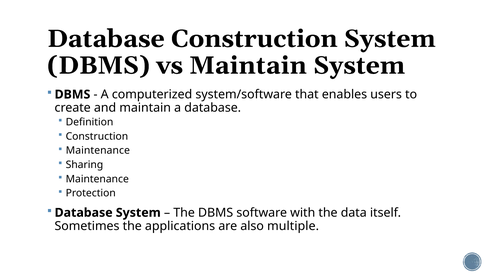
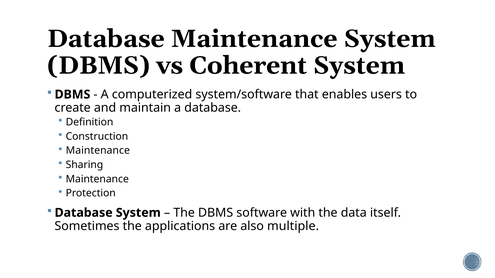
Database Construction: Construction -> Maintenance (254, 39)
vs Maintain: Maintain -> Coherent (248, 66)
